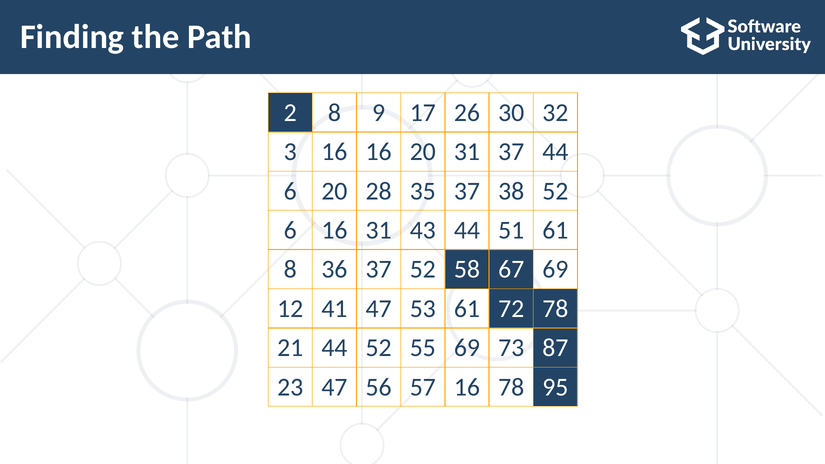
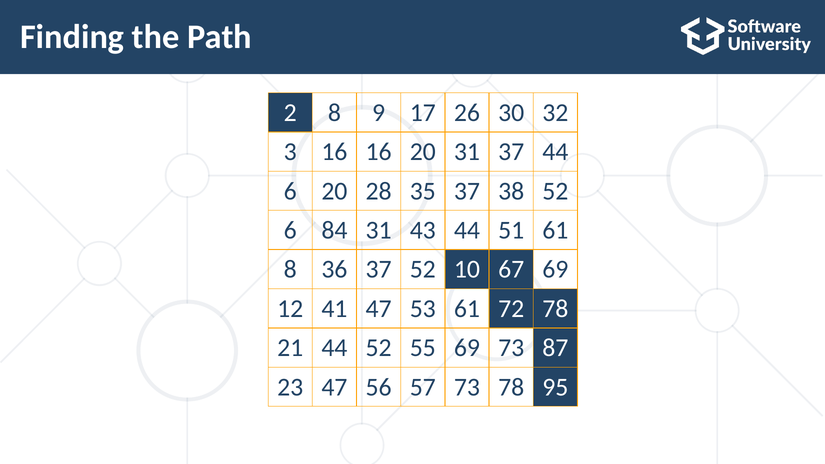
6 16: 16 -> 84 (334, 230)
58: 58 -> 10 (467, 269)
57 16: 16 -> 73 (467, 387)
